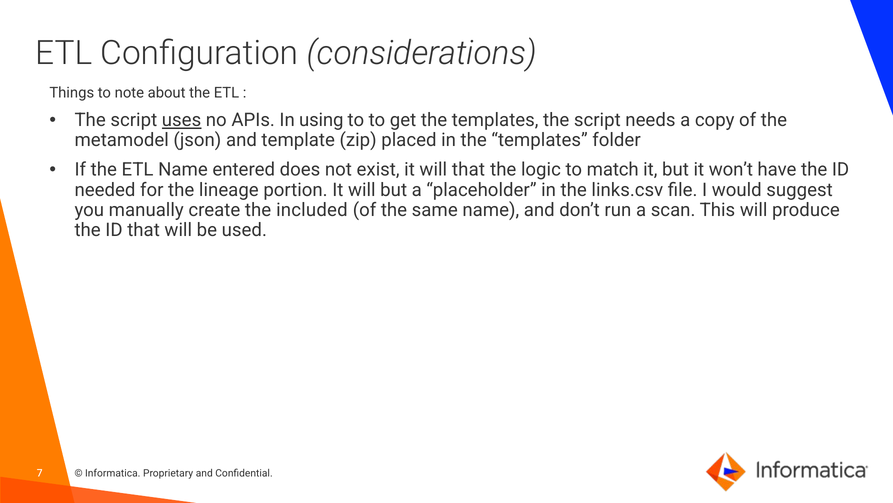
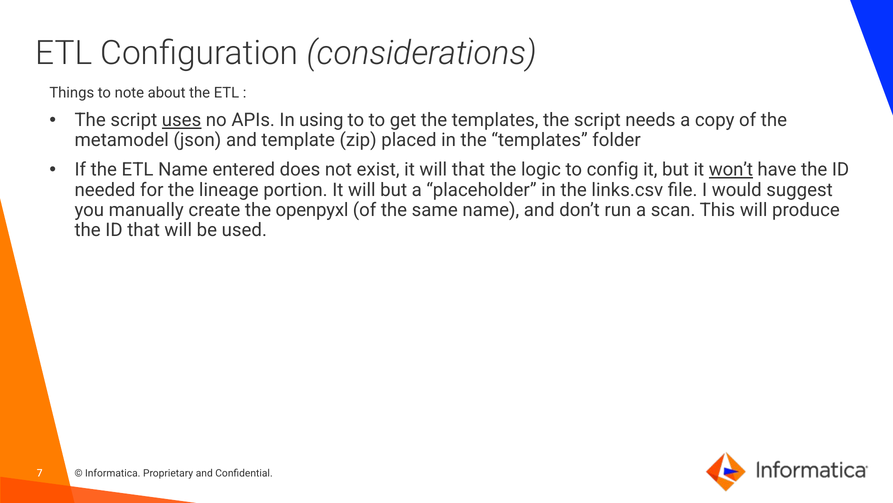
match: match -> config (613, 170)
won’t underline: none -> present (731, 170)
included: included -> openpyxl (312, 210)
